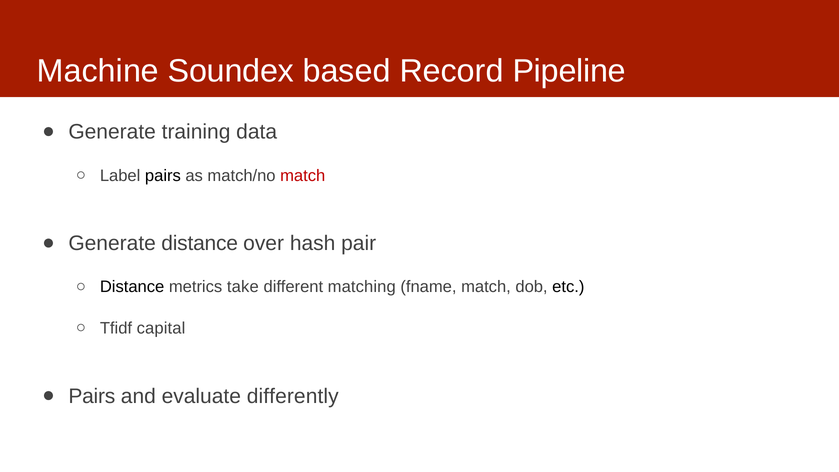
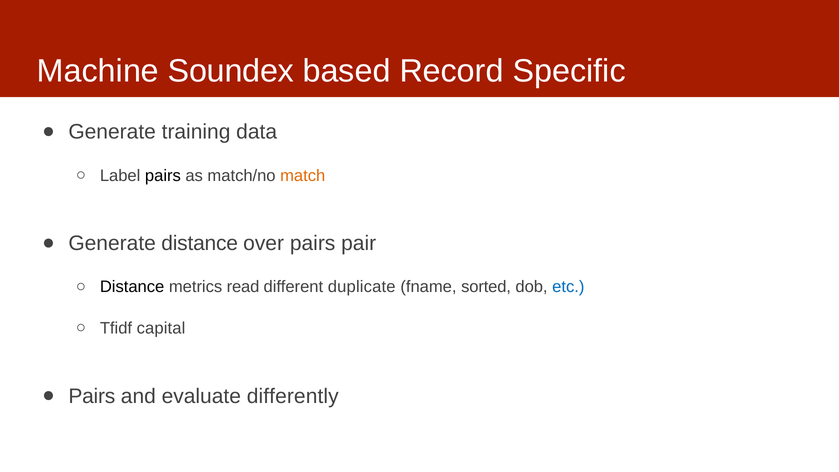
Pipeline: Pipeline -> Specific (569, 71)
match colour: red -> orange (303, 176)
over hash: hash -> pairs (313, 243)
take: take -> read (243, 287)
matching: matching -> duplicate (362, 287)
fname match: match -> sorted (486, 287)
etc colour: black -> blue (568, 287)
